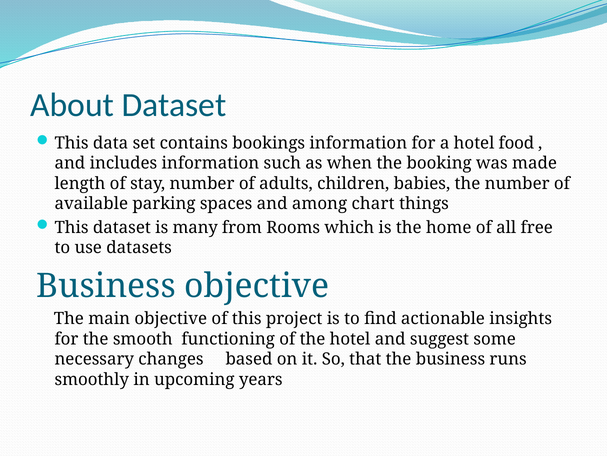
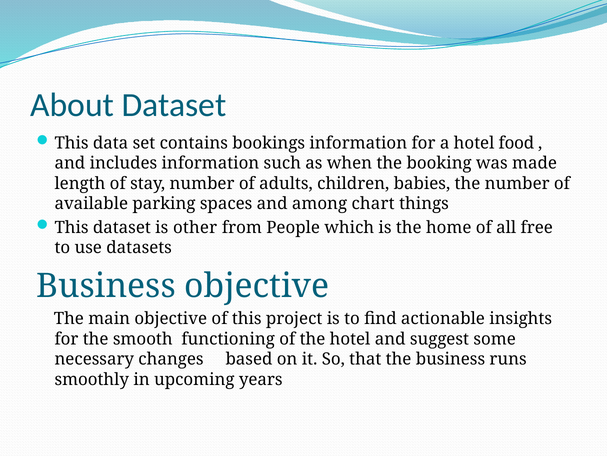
many: many -> other (195, 227)
Rooms: Rooms -> People (293, 227)
